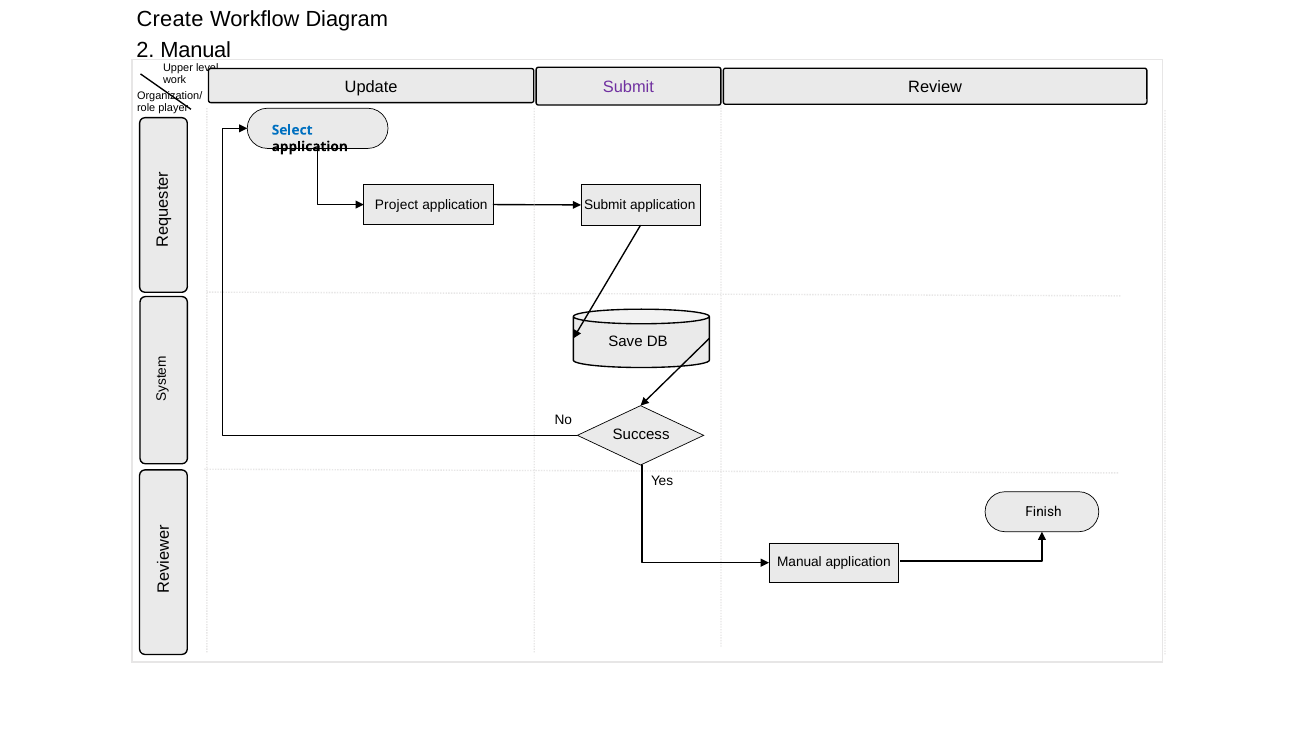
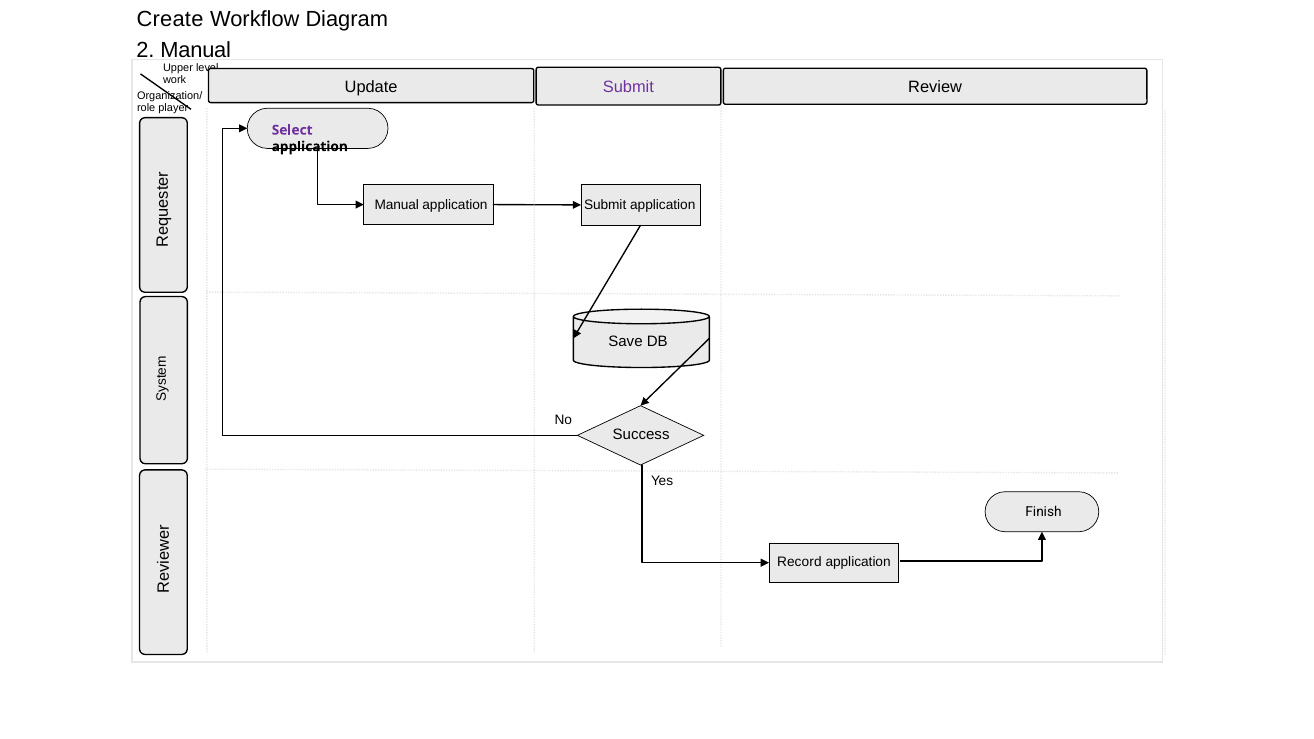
Select colour: blue -> purple (292, 130)
Project: Project -> Manual (397, 205)
Manual: Manual -> Record (799, 562)
